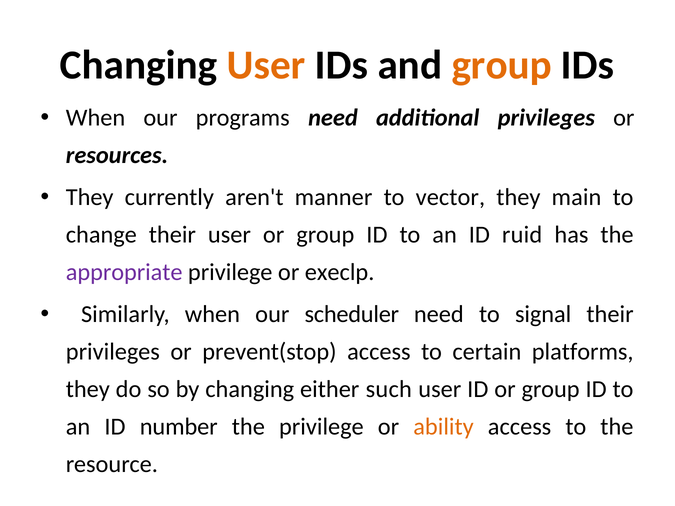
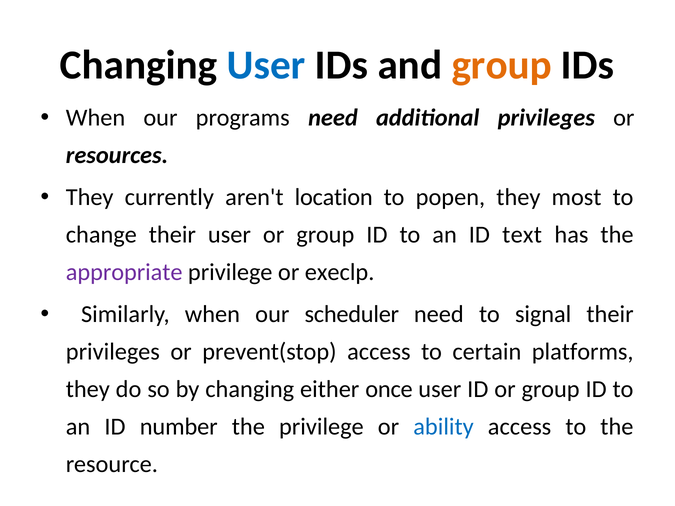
User colour: orange -> blue (266, 65)
manner: manner -> location (334, 198)
vector: vector -> popen (450, 198)
main: main -> most (577, 198)
ruid: ruid -> text (522, 235)
such: such -> once (389, 389)
ability colour: orange -> blue (444, 427)
